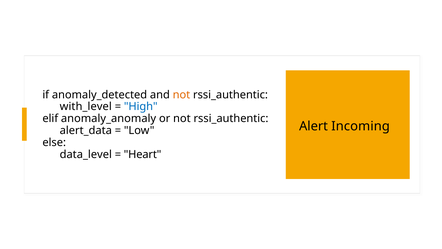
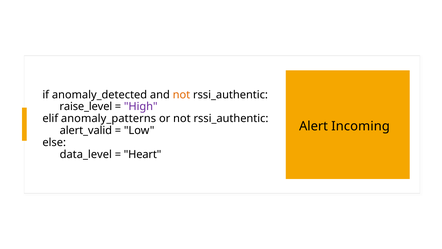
with_level: with_level -> raise_level (86, 107)
High colour: blue -> purple (141, 107)
anomaly_anomaly: anomaly_anomaly -> anomaly_patterns (109, 118)
alert_data: alert_data -> alert_valid (86, 130)
